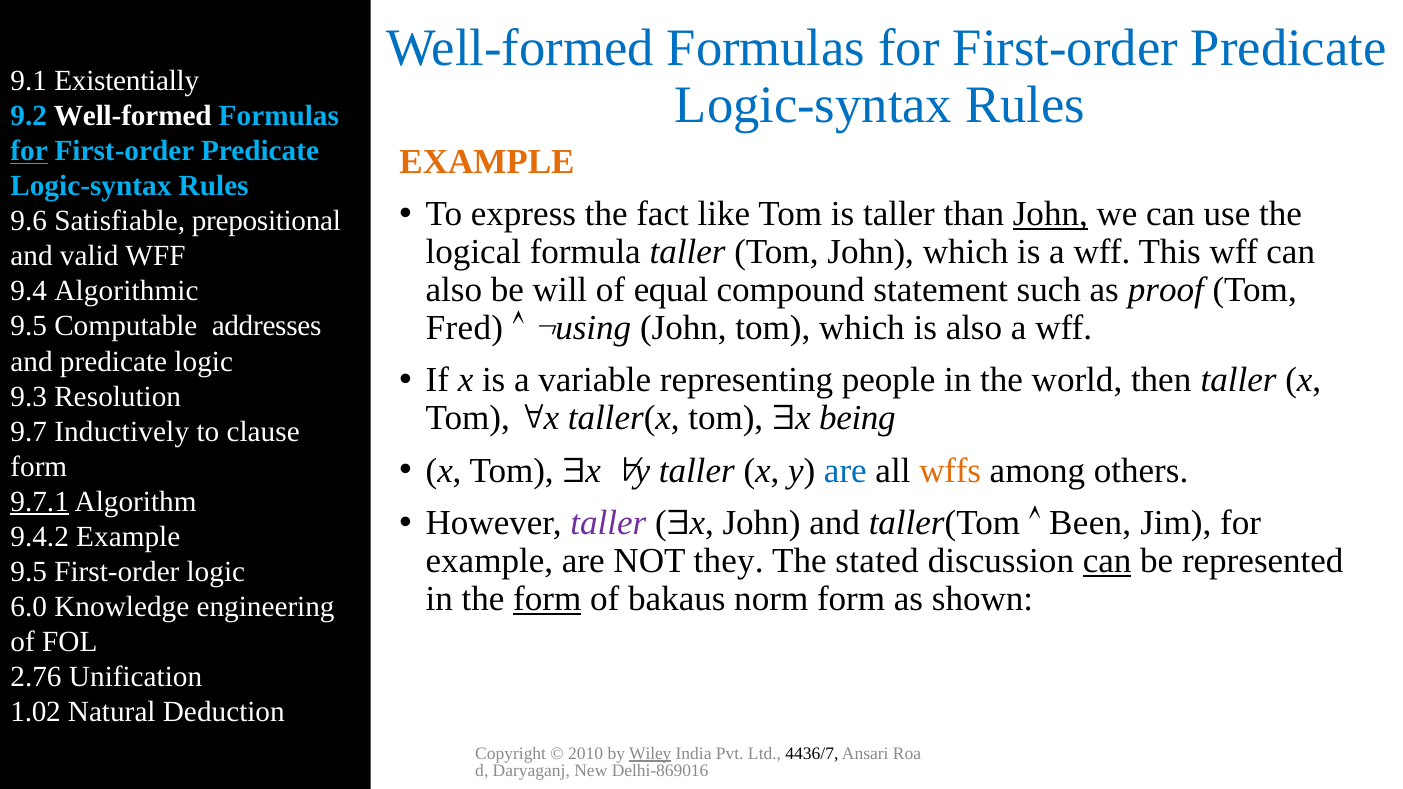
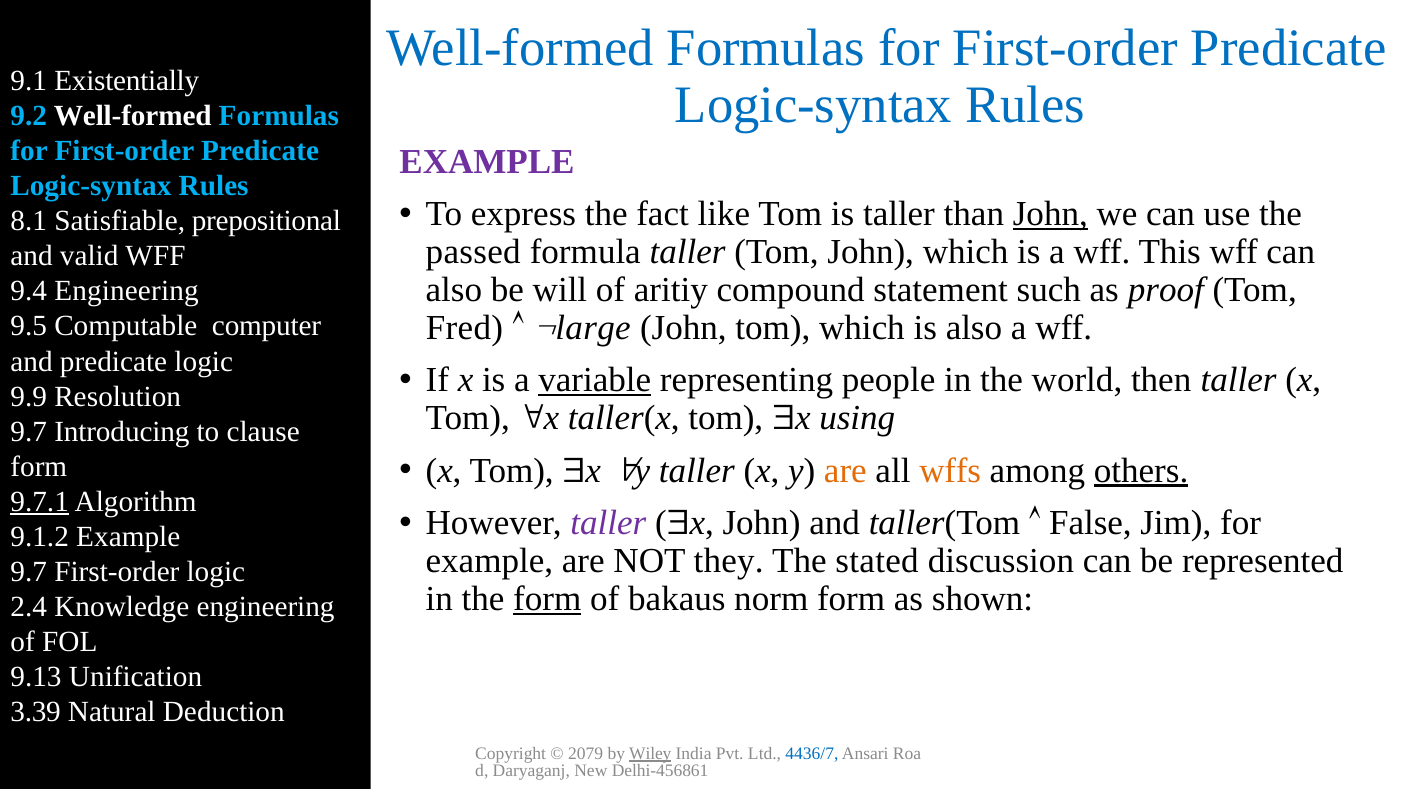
for underline: present -> none (29, 151)
EXAMPLE colour: orange -> purple (487, 162)
9.6: 9.6 -> 8.1 (29, 221)
logical: logical -> passed (473, 252)
equal: equal -> aritiy (671, 290)
9.4 Algorithmic: Algorithmic -> Engineering (126, 291)
using: using -> large (593, 328)
addresses: addresses -> computer (267, 326)
variable underline: none -> present (595, 380)
9.3: 9.3 -> 9.9 (29, 397)
being: being -> using (857, 418)
Inductively: Inductively -> Introducing (122, 432)
are colour: blue -> orange (845, 471)
others underline: none -> present (1141, 471)
Been: Been -> False (1090, 523)
9.4.2: 9.4.2 -> 9.1.2 (40, 537)
can underline: present -> none (1107, 561)
9.5: 9.5 -> 9.7 (29, 572)
6.0: 6.0 -> 2.4 (29, 607)
2.76: 2.76 -> 9.13 (36, 677)
1.02: 1.02 -> 3.39 (36, 712)
2010: 2010 -> 2079 (586, 754)
4436/7 colour: black -> blue (812, 754)
Delhi-869016: Delhi-869016 -> Delhi-456861 (660, 771)
